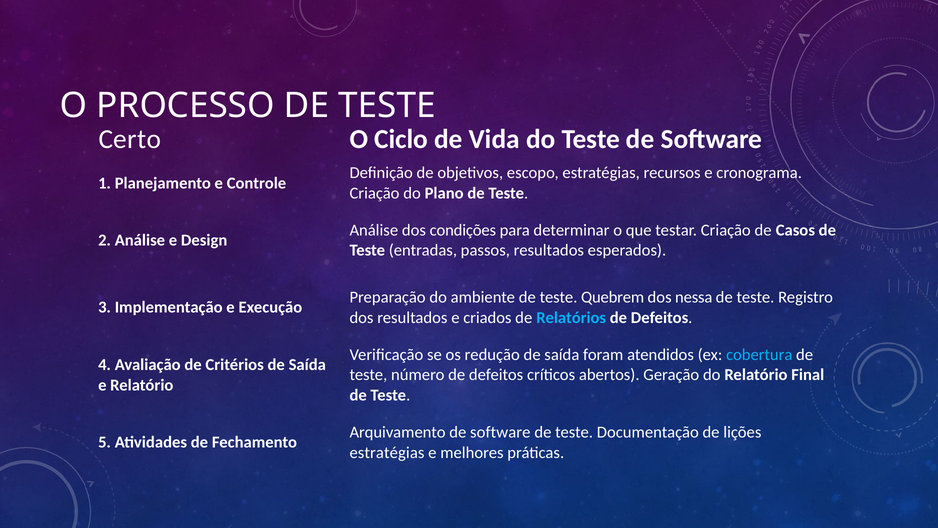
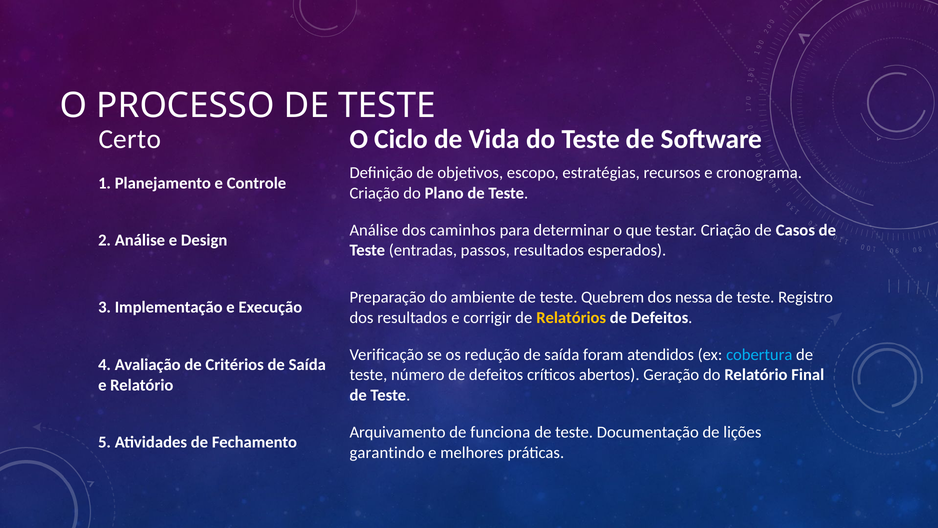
condições: condições -> caminhos (463, 230)
criados: criados -> corrigir (487, 317)
Relatórios colour: light blue -> yellow (571, 317)
Arquivamento de software: software -> funciona (500, 432)
estratégias: estratégias -> garantindo (387, 452)
